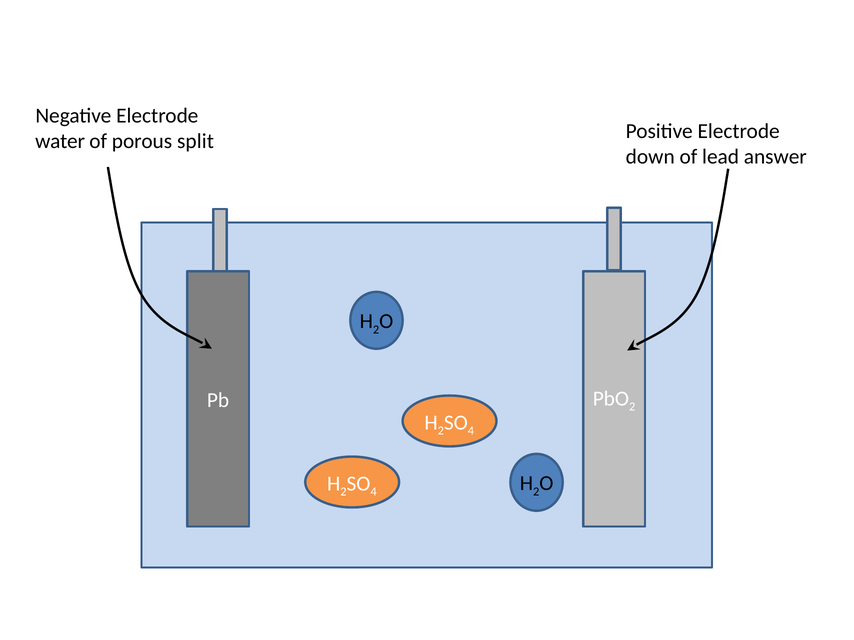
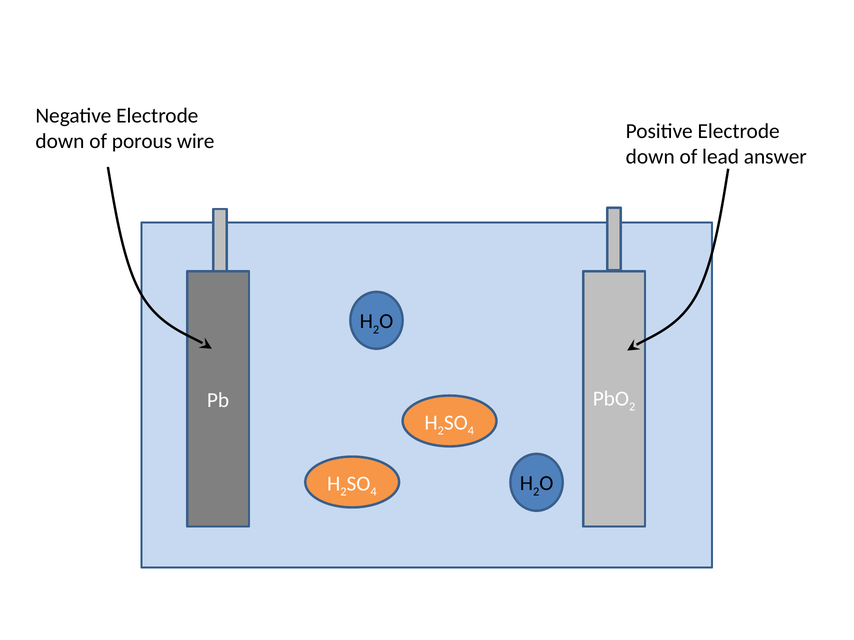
water: water -> down (60, 141)
split: split -> wire (196, 141)
